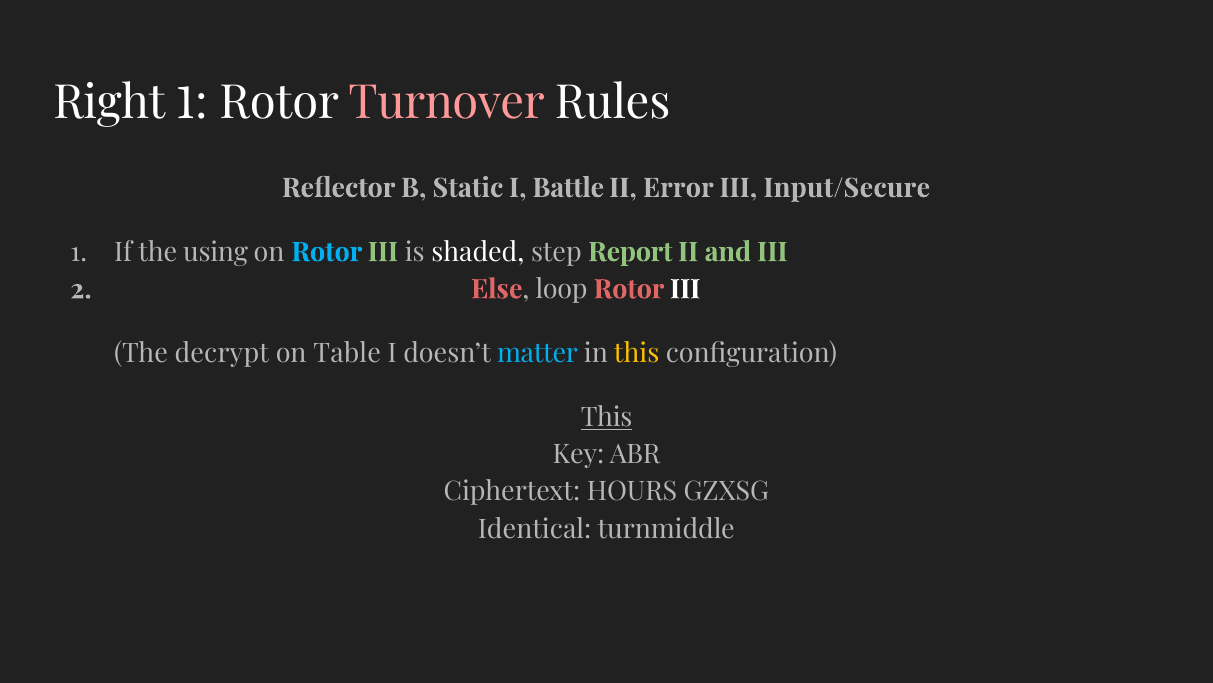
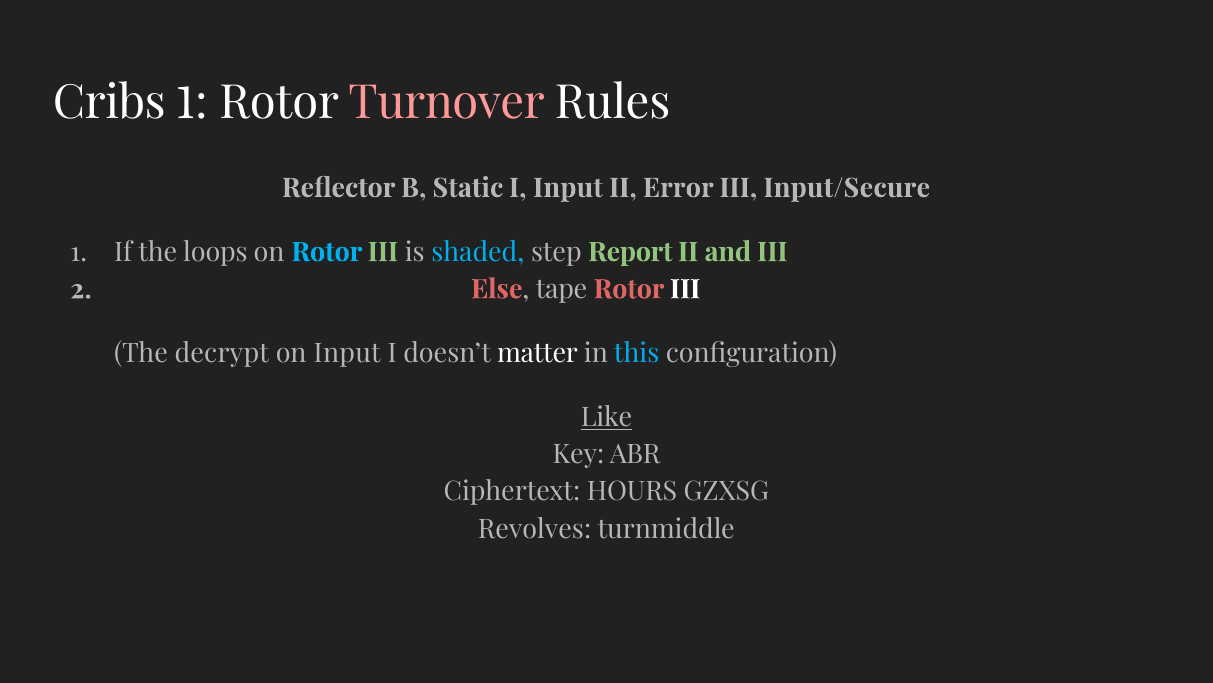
Right: Right -> Cribs (109, 103)
I Battle: Battle -> Input (568, 188)
using: using -> loops (215, 252)
shaded colour: white -> light blue (478, 252)
loop: loop -> tape (562, 289)
on Table: Table -> Input (347, 353)
matter colour: light blue -> white (537, 353)
this colour: yellow -> light blue (637, 353)
This: This -> Like (607, 417)
Identical: Identical -> Revolves (535, 529)
